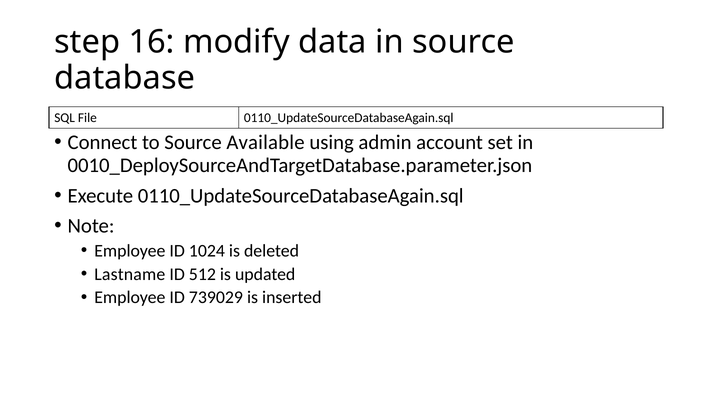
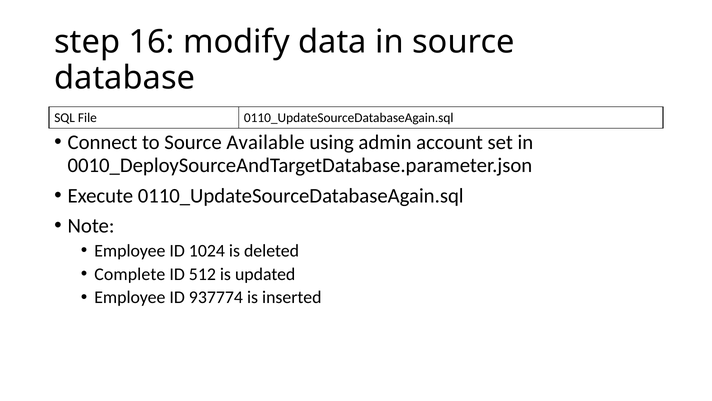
Lastname: Lastname -> Complete (130, 274)
739029: 739029 -> 937774 (216, 297)
